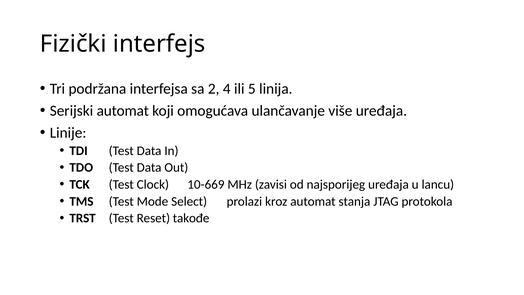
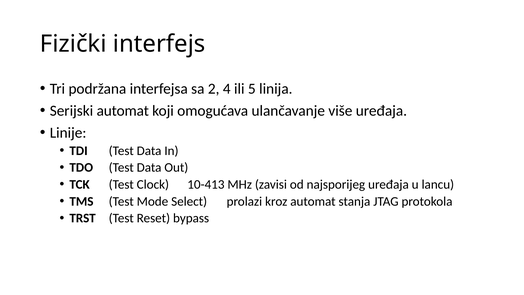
10-669: 10-669 -> 10-413 (206, 184)
takođe: takođe -> bypass (191, 218)
